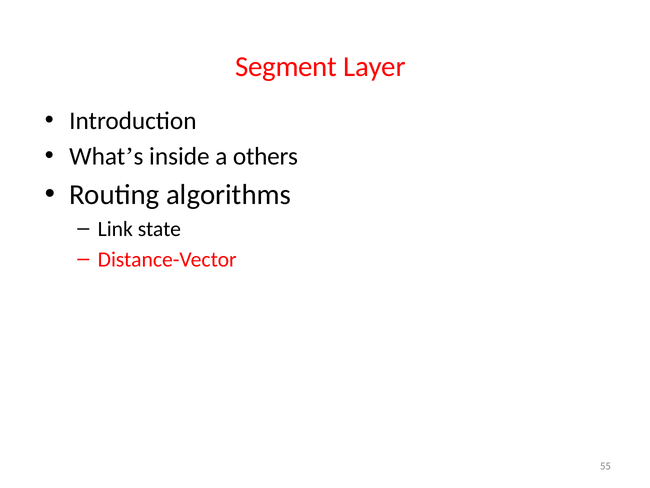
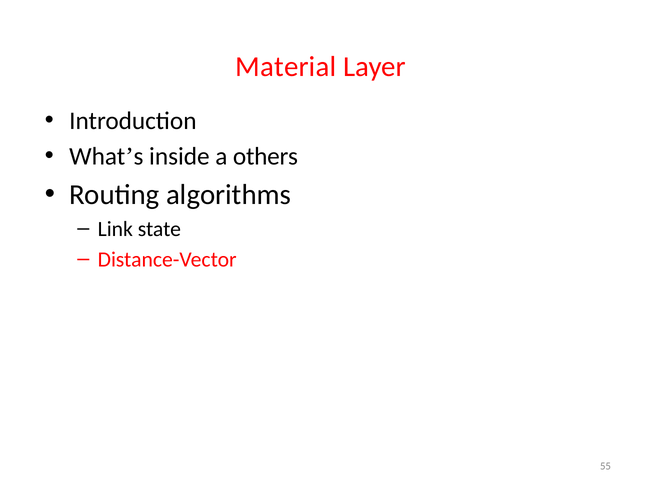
Segment: Segment -> Material (286, 67)
